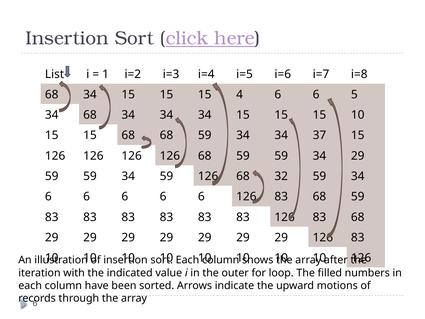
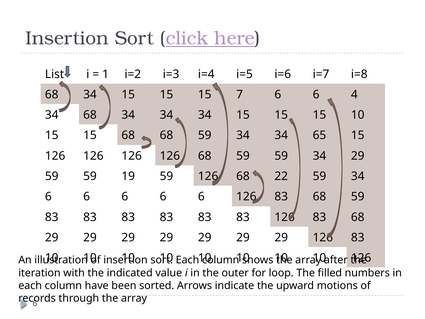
4: 4 -> 7 (240, 94)
5: 5 -> 4 (354, 94)
37: 37 -> 65 (319, 135)
34: 34 -> 19 (128, 176)
32: 32 -> 22 (281, 176)
